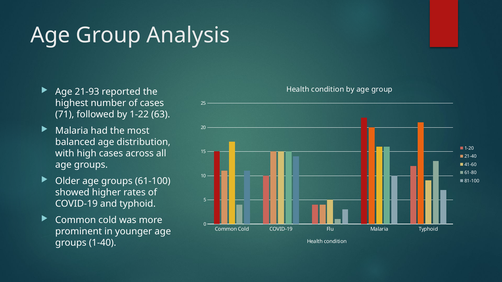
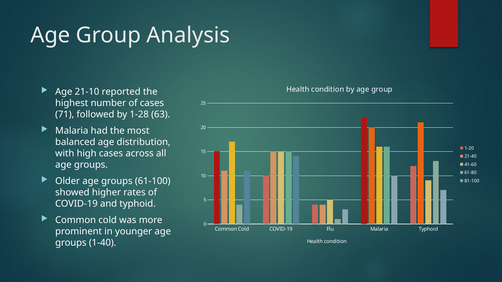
21-93: 21-93 -> 21-10 (87, 92)
1-22: 1-22 -> 1-28 (139, 114)
